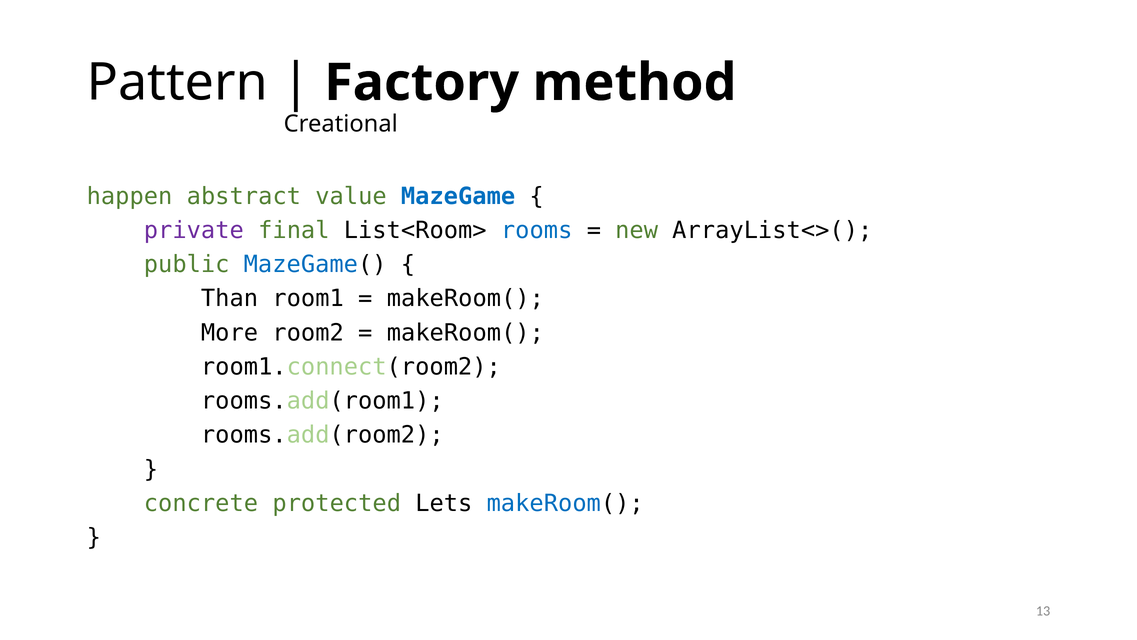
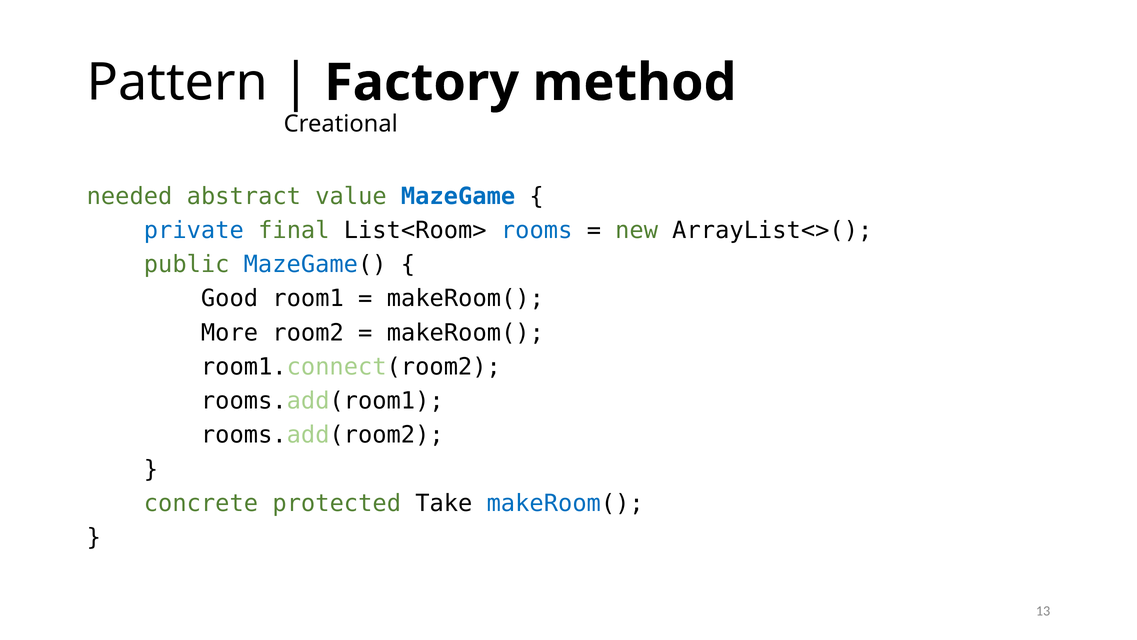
happen: happen -> needed (130, 196)
private colour: purple -> blue (194, 230)
Than: Than -> Good (230, 298)
Lets: Lets -> Take (444, 503)
